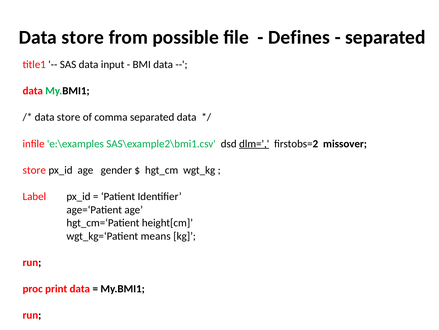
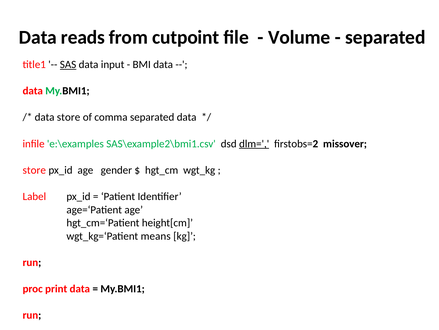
store: store -> reads (83, 37)
possible: possible -> cutpoint (186, 37)
Defines: Defines -> Volume (299, 37)
SAS underline: none -> present (68, 64)
